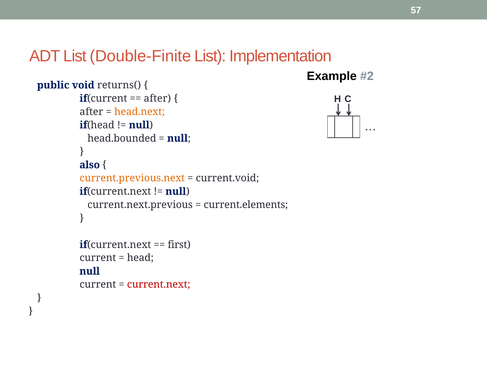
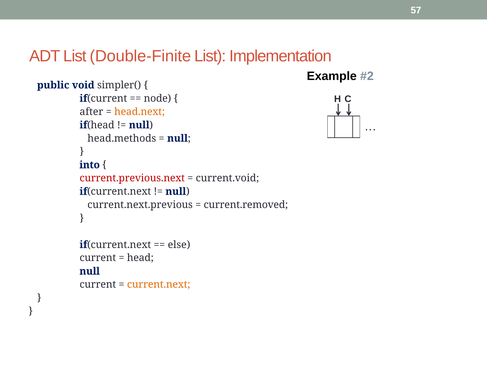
returns(: returns( -> simpler( (119, 85)
after: after -> node (157, 98)
head.bounded: head.bounded -> head.methods (122, 138)
also: also -> into (90, 165)
current.previous.next colour: orange -> red (132, 178)
current.elements: current.elements -> current.removed (246, 204)
first: first -> else (179, 244)
current.next colour: red -> orange (159, 284)
